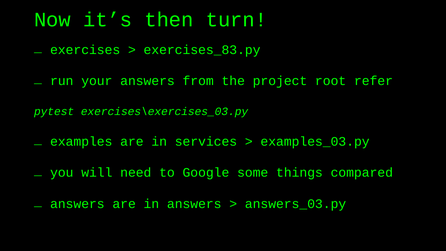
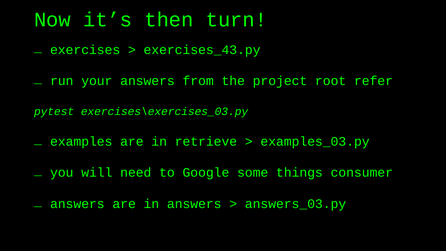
exercises_83.py: exercises_83.py -> exercises_43.py (202, 50)
services: services -> retrieve (206, 141)
compared: compared -> consumer (362, 173)
